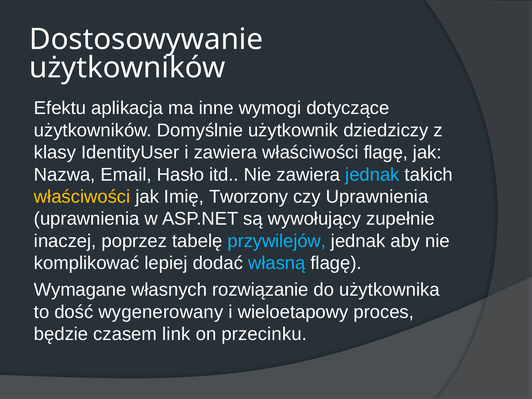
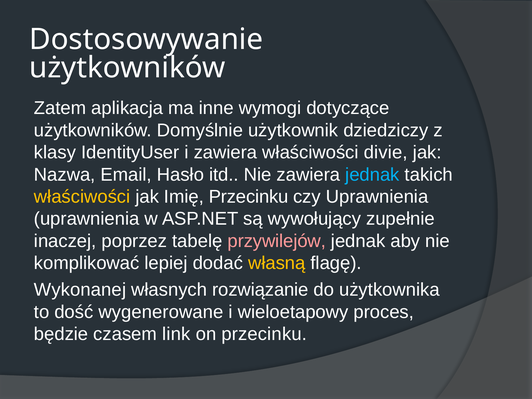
Efektu: Efektu -> Zatem (60, 108)
właściwości flagę: flagę -> divie (386, 152)
Imię Tworzony: Tworzony -> Przecinku (249, 197)
przywilejów colour: light blue -> pink (277, 241)
własną colour: light blue -> yellow (277, 263)
Wymagane: Wymagane -> Wykonanej (80, 290)
wygenerowany: wygenerowany -> wygenerowane (161, 312)
